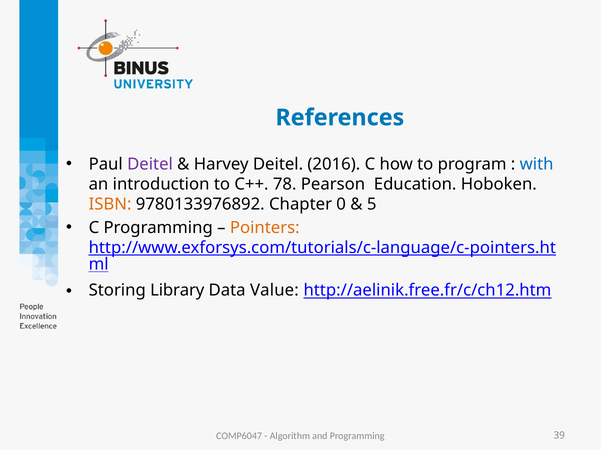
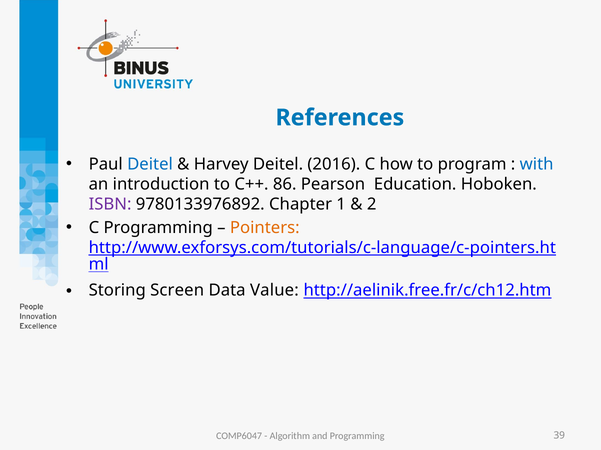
Deitel colour: purple -> blue (150, 164)
78: 78 -> 86 (285, 184)
ISBN colour: orange -> purple (110, 205)
0: 0 -> 1 (341, 205)
5: 5 -> 2 (372, 205)
Library: Library -> Screen (177, 291)
